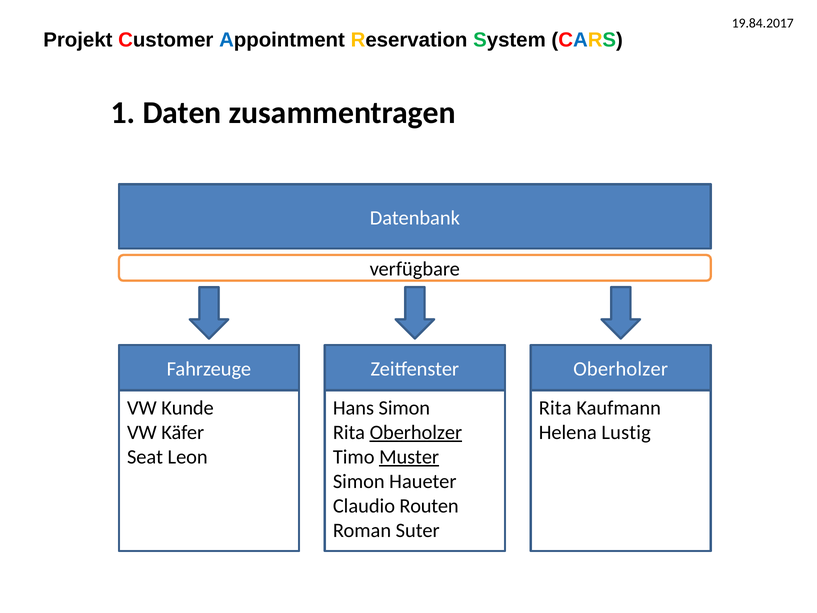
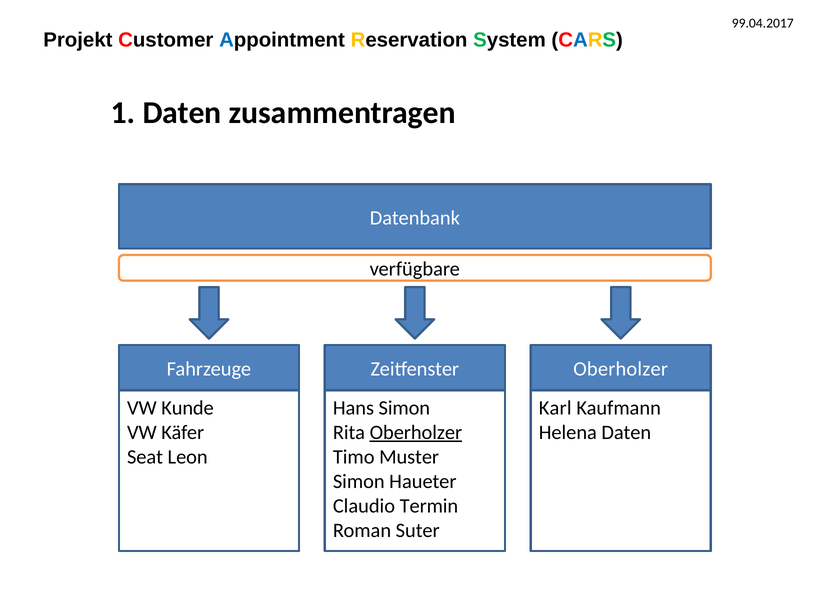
19.84.2017: 19.84.2017 -> 99.04.2017 (763, 23)
Rita: Rita -> Karl (555, 408)
Helena Lustig: Lustig -> Daten (626, 432)
Muster underline: present -> none (409, 457)
Routen: Routen -> Termin (429, 506)
